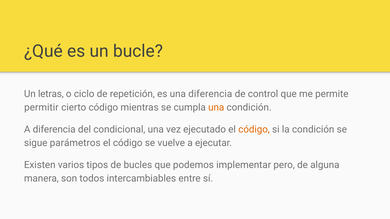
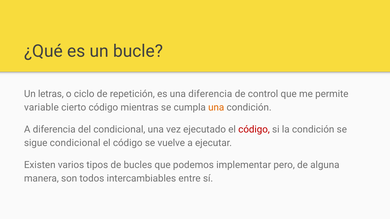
permitir: permitir -> variable (41, 107)
código colour: orange -> red (254, 130)
sigue parámetros: parámetros -> condicional (75, 143)
